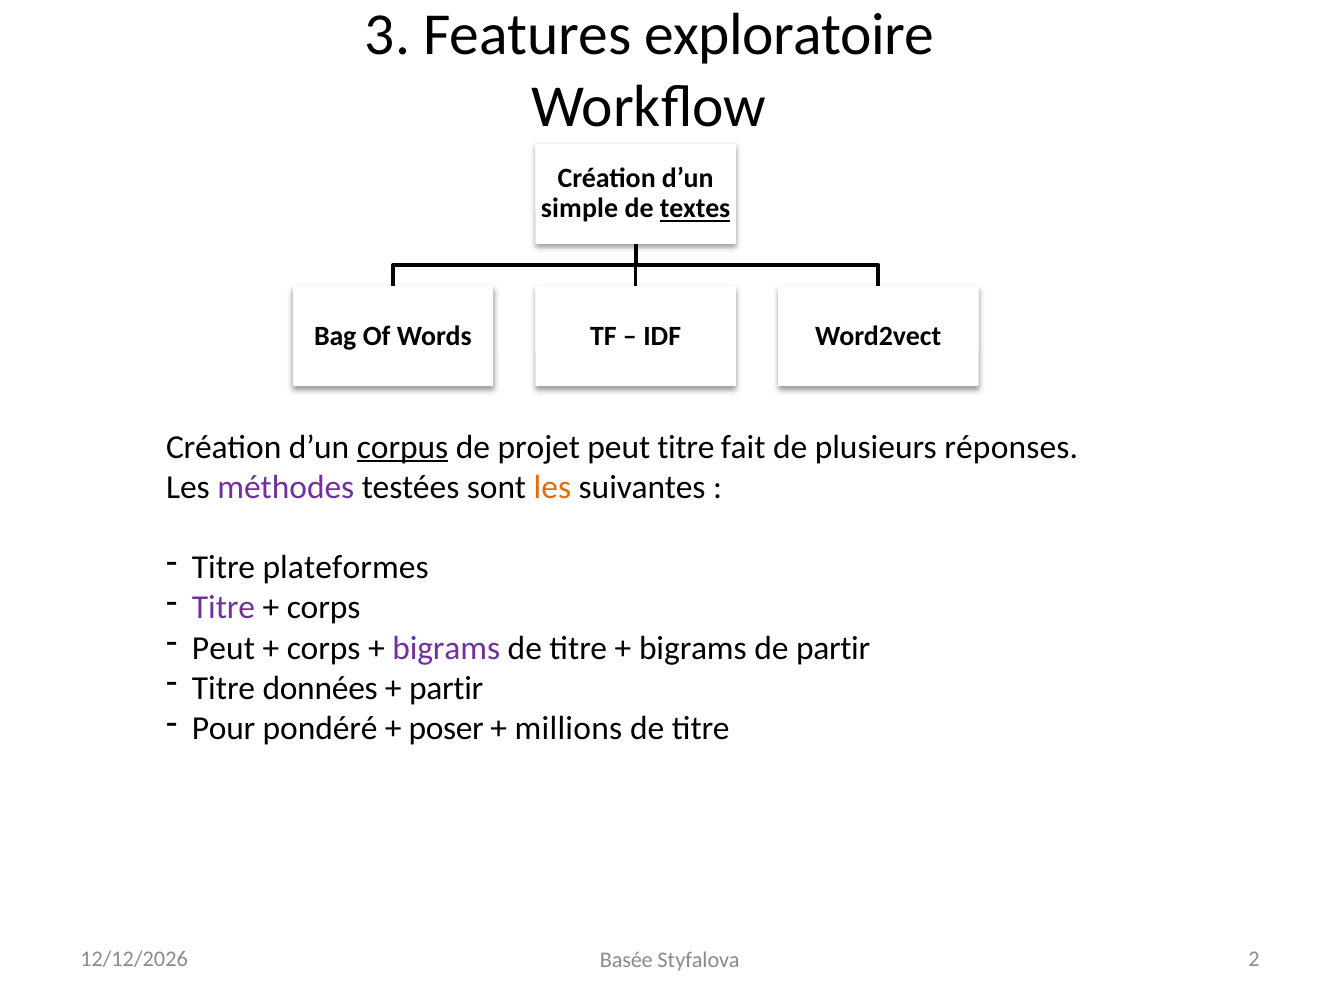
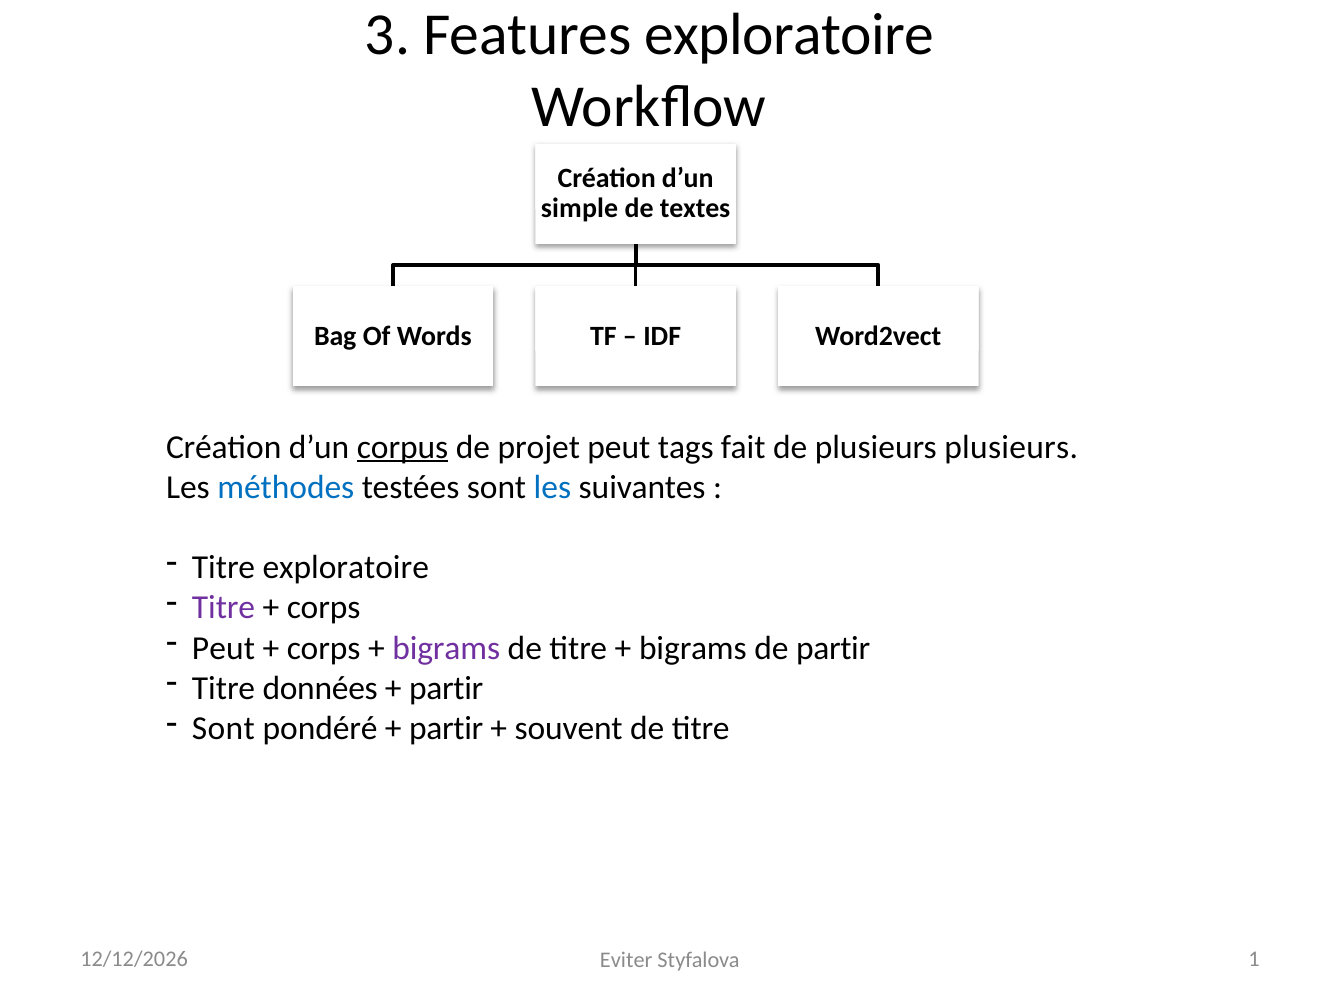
textes underline: present -> none (695, 209)
peut titre: titre -> tags (686, 447)
plusieurs réponses: réponses -> plusieurs (1011, 447)
méthodes colour: purple -> blue (286, 487)
les colour: orange -> blue (552, 487)
Titre plateformes: plateformes -> exploratoire (346, 568)
Pour: Pour -> Sont (223, 728)
poser: poser -> partir (446, 728)
millions: millions -> souvent (569, 728)
Basée: Basée -> Eviter (626, 960)
2: 2 -> 1 (1254, 960)
